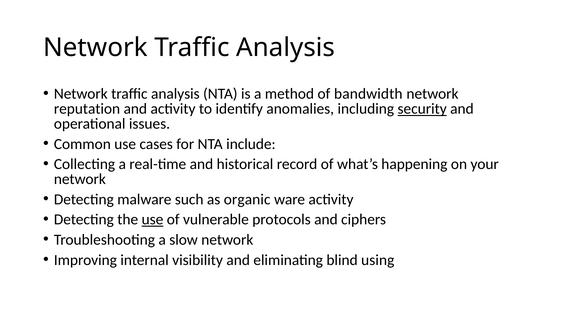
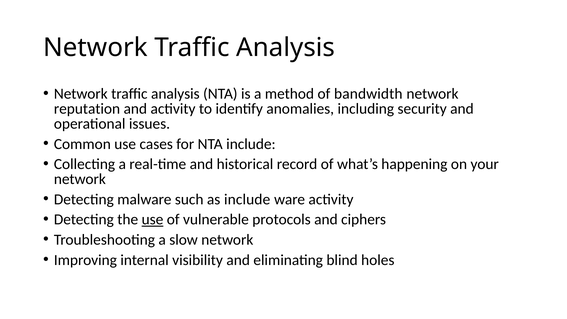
security underline: present -> none (422, 109)
as organic: organic -> include (247, 199)
using: using -> holes (378, 260)
